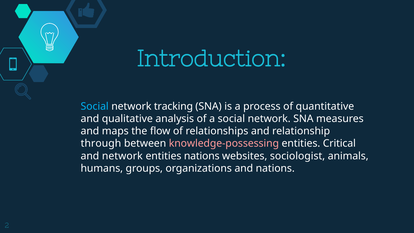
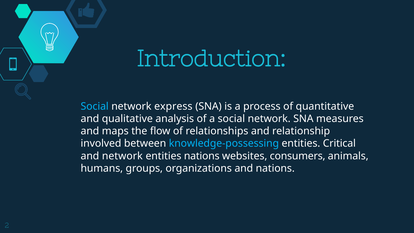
tracking: tracking -> express (173, 106)
through: through -> involved (101, 144)
knowledge-possessing colour: pink -> light blue (224, 144)
sociologist: sociologist -> consumers (298, 156)
